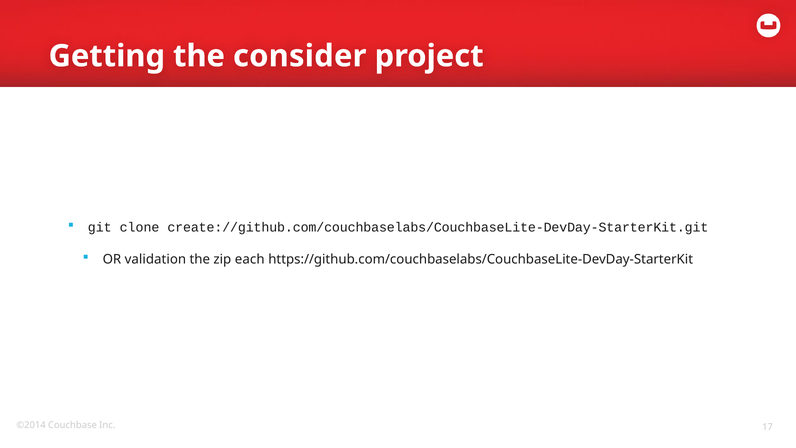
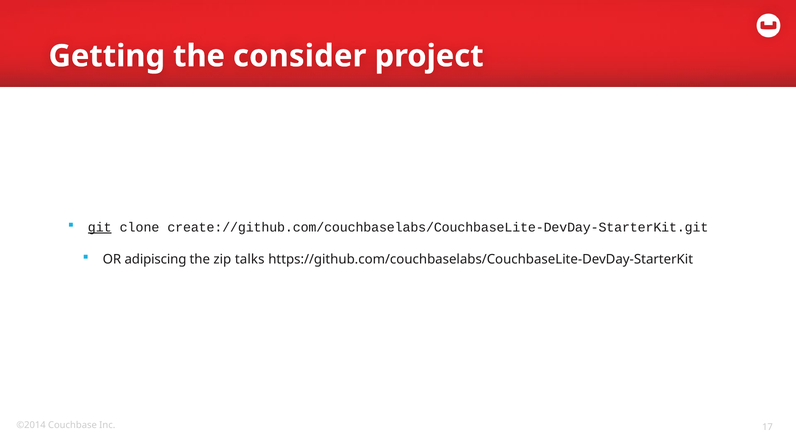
git underline: none -> present (100, 227)
validation: validation -> adipiscing (155, 259)
each: each -> talks (250, 259)
